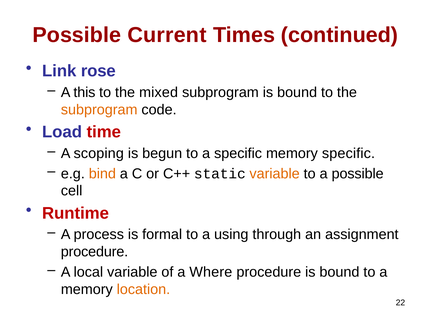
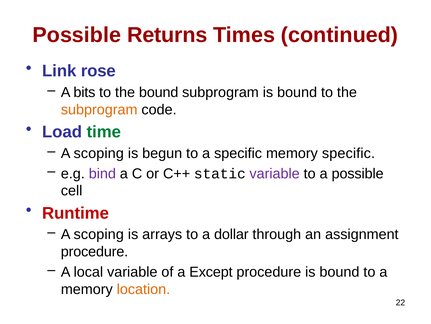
Current: Current -> Returns (167, 35)
this: this -> bits (84, 92)
the mixed: mixed -> bound (159, 92)
time colour: red -> green (104, 132)
bind colour: orange -> purple (102, 173)
variable colour: orange -> purple (275, 173)
process: process -> scoping (99, 234)
formal: formal -> arrays (162, 234)
using: using -> dollar (231, 234)
Where: Where -> Except (211, 271)
